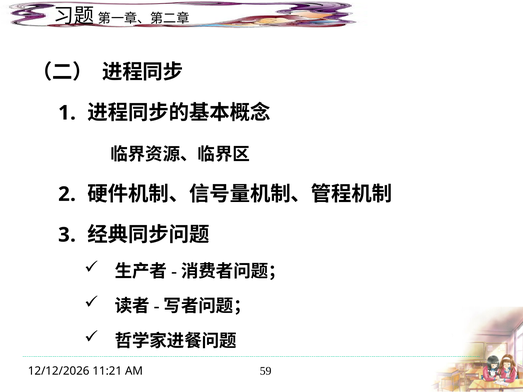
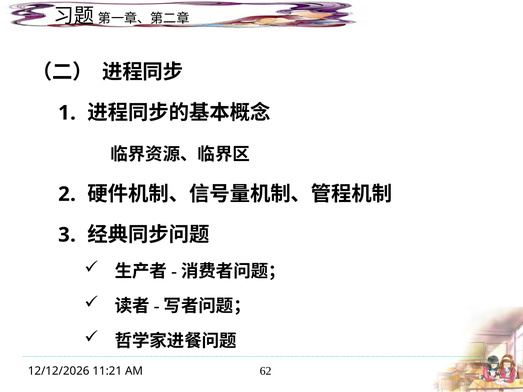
59: 59 -> 62 (266, 371)
